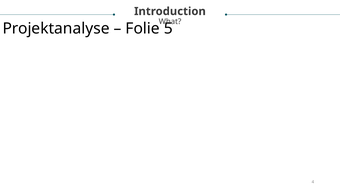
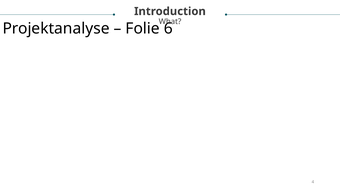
5: 5 -> 6 (168, 29)
